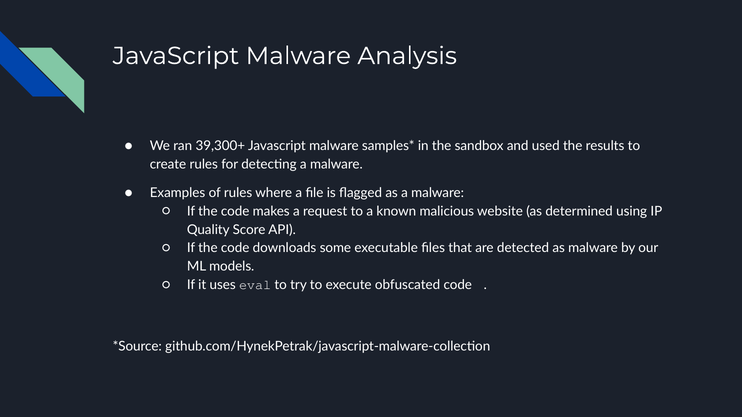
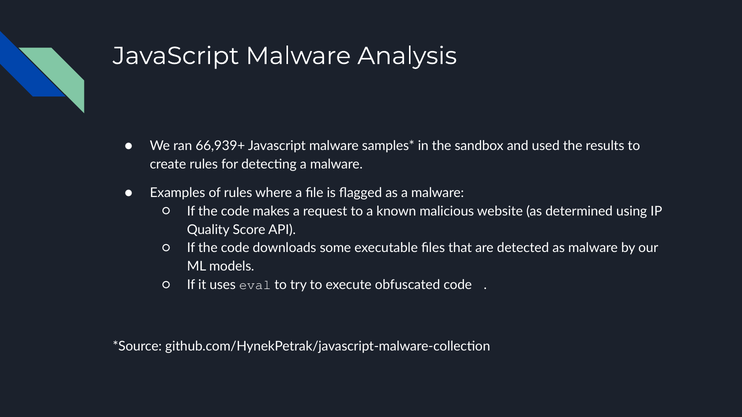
39,300+: 39,300+ -> 66,939+ (220, 146)
